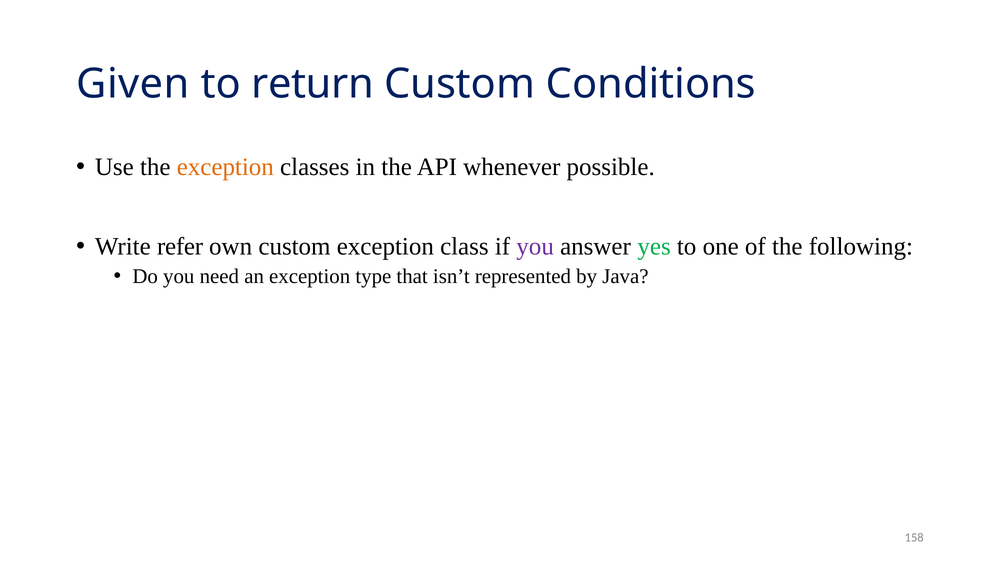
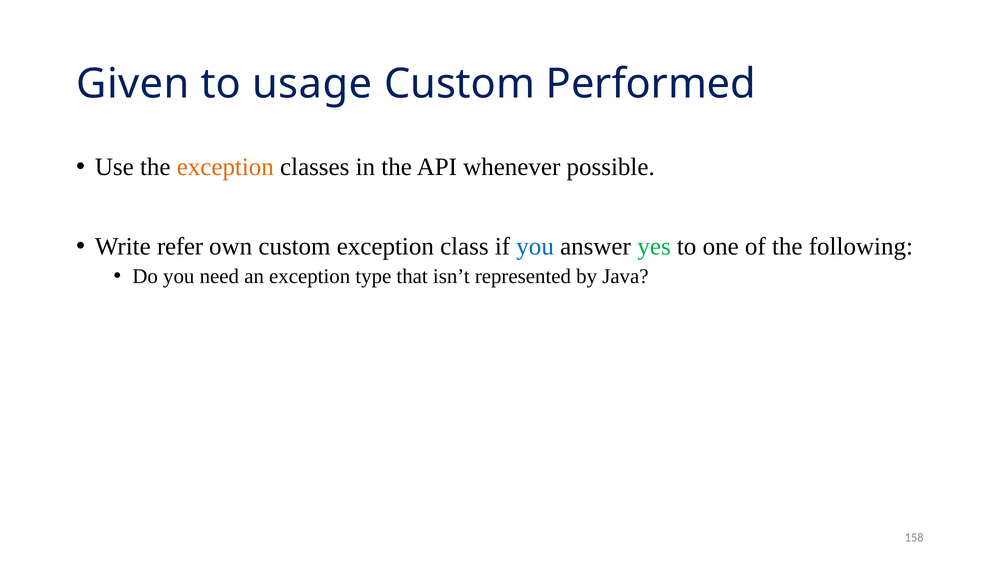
return: return -> usage (312, 84)
Conditions: Conditions -> Performed (651, 84)
you colour: purple -> blue (535, 246)
